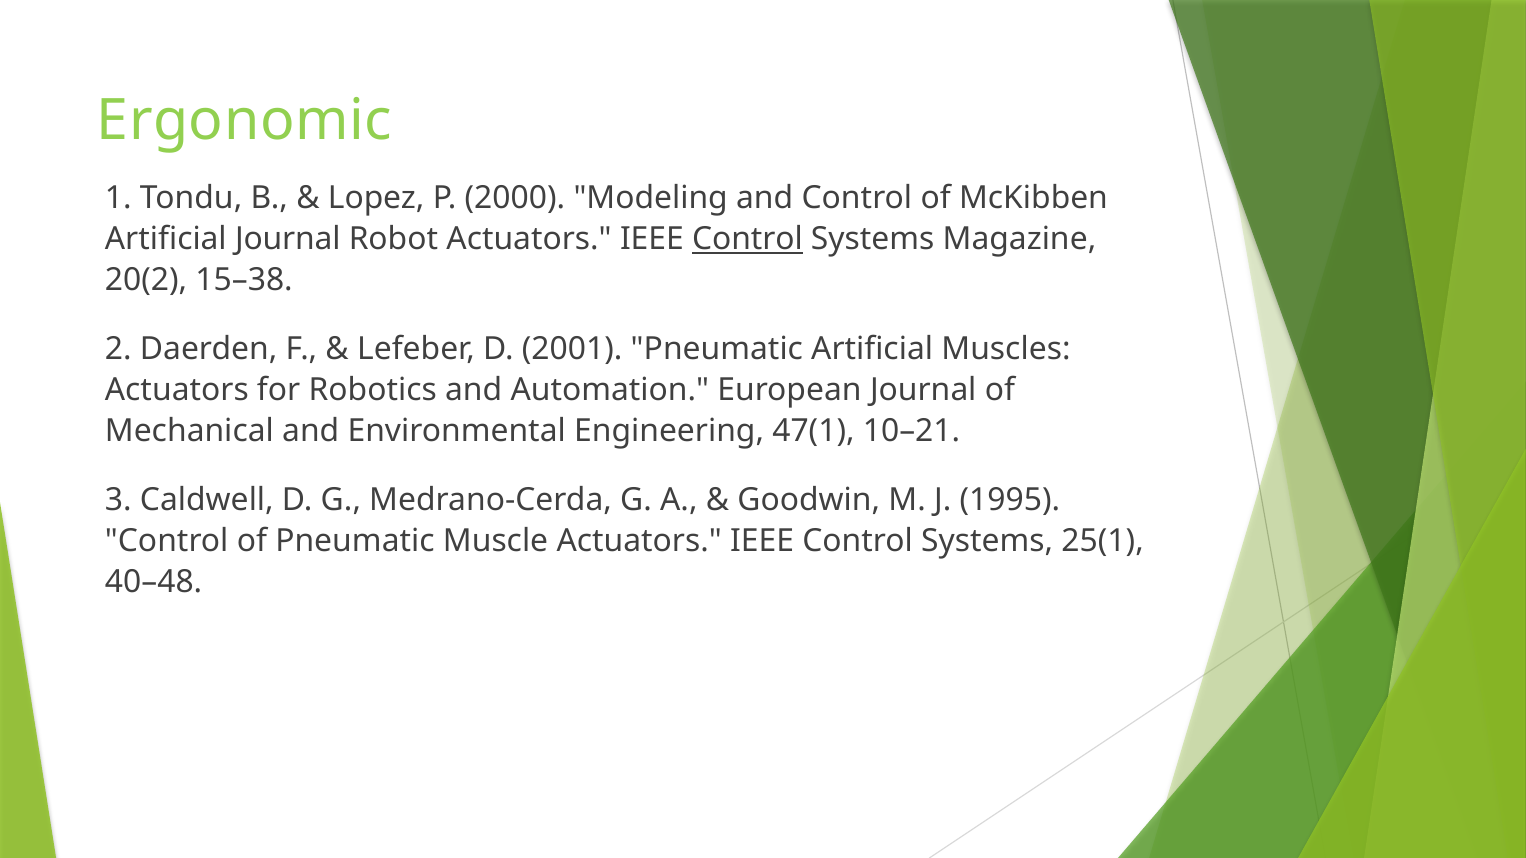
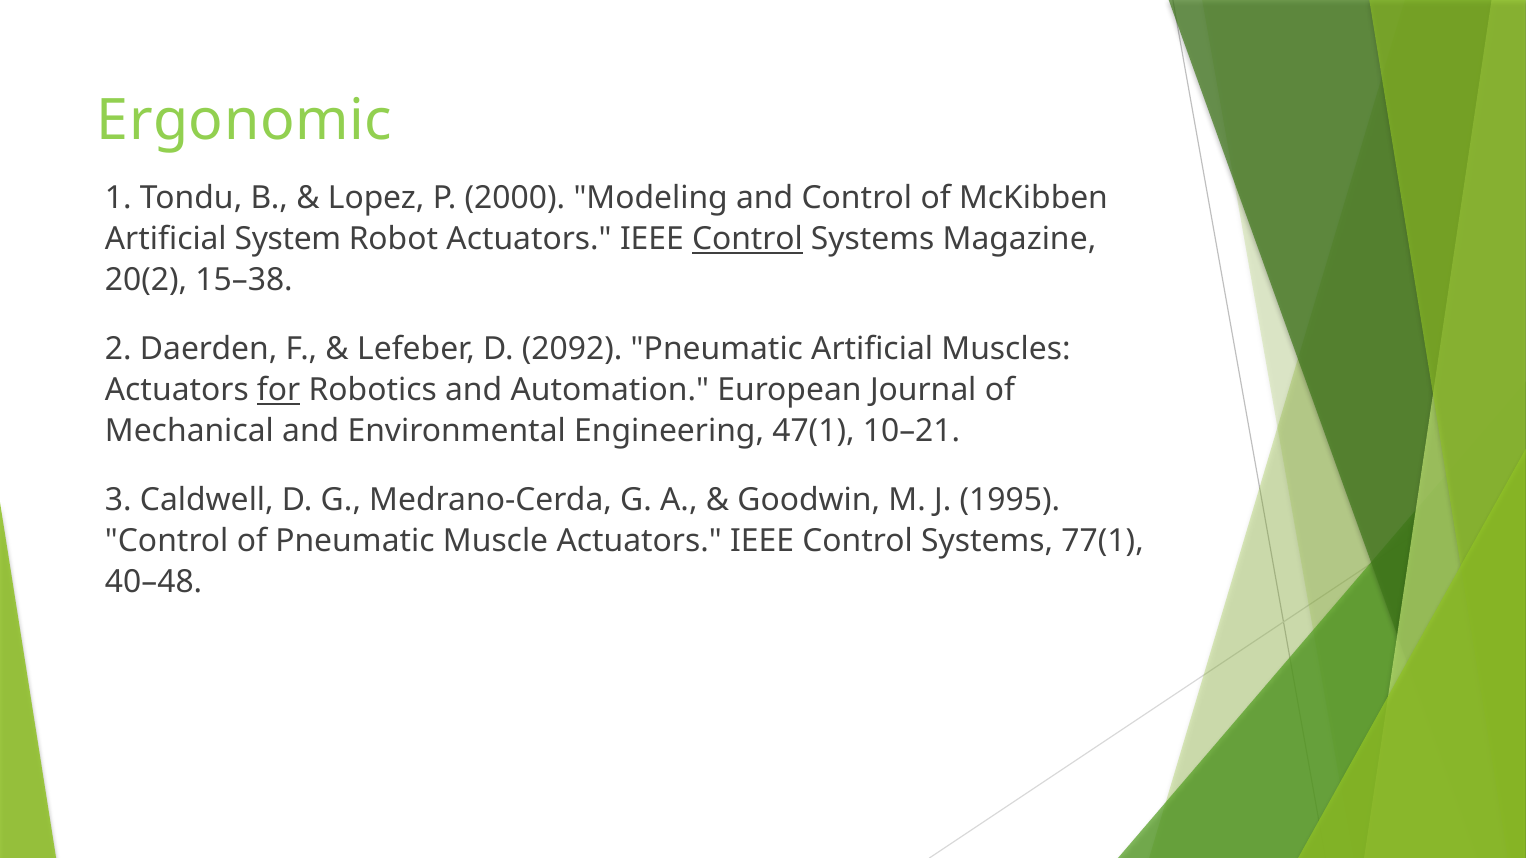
Artificial Journal: Journal -> System (288, 239)
2001: 2001 -> 2092 (572, 349)
for underline: none -> present (279, 390)
25(1: 25(1 -> 77(1 (1103, 541)
